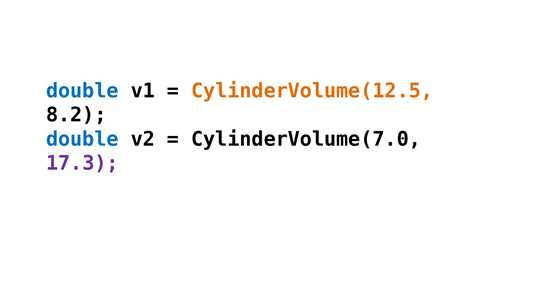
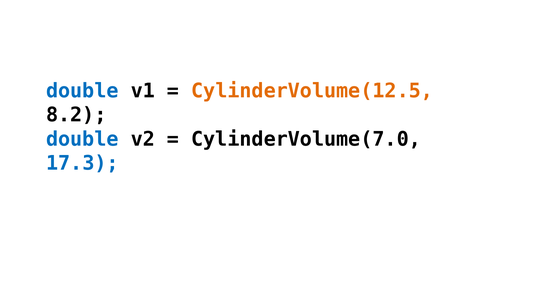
17.3 colour: purple -> blue (82, 163)
